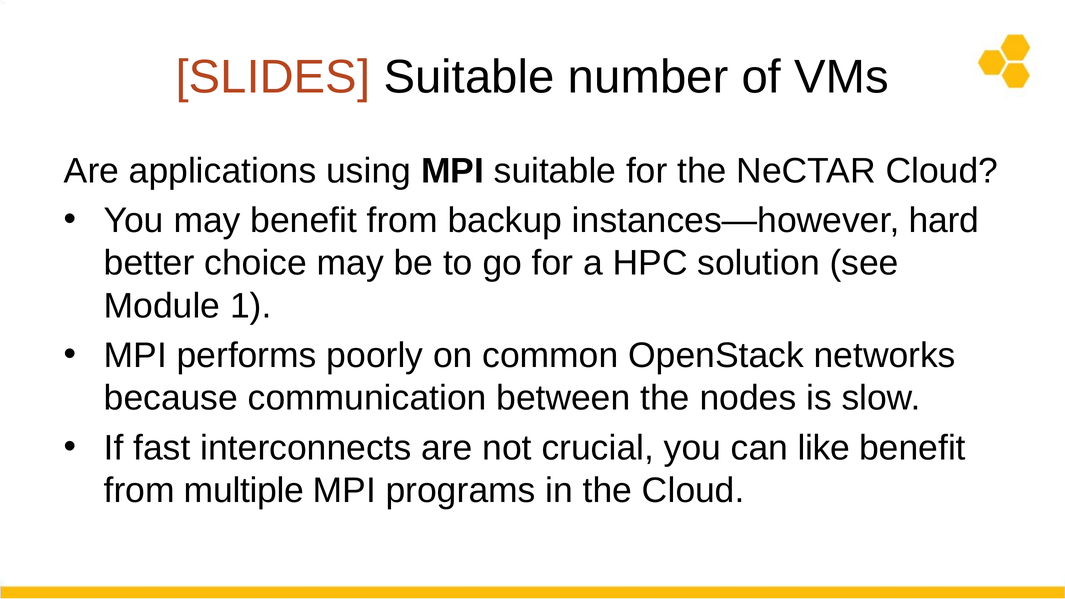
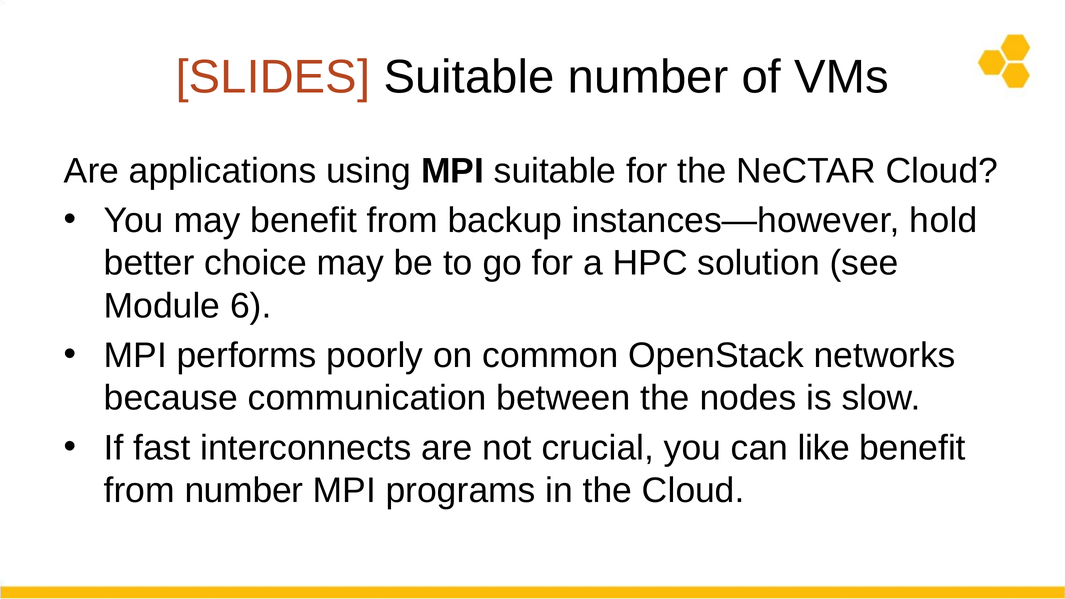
hard: hard -> hold (944, 221)
1: 1 -> 6 (251, 306)
from multiple: multiple -> number (244, 490)
